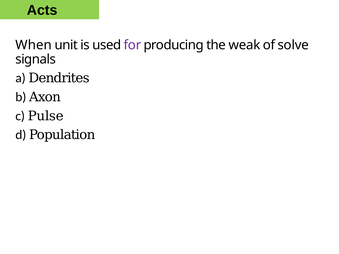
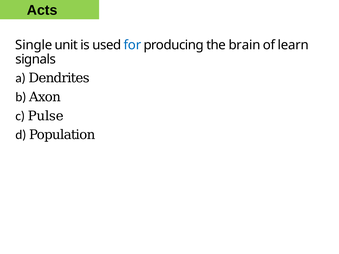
When: When -> Single (34, 45)
for colour: purple -> blue (132, 45)
weak: weak -> brain (245, 45)
solve: solve -> learn (293, 45)
